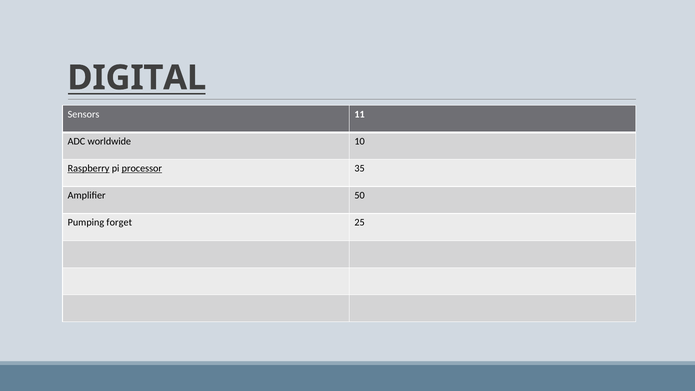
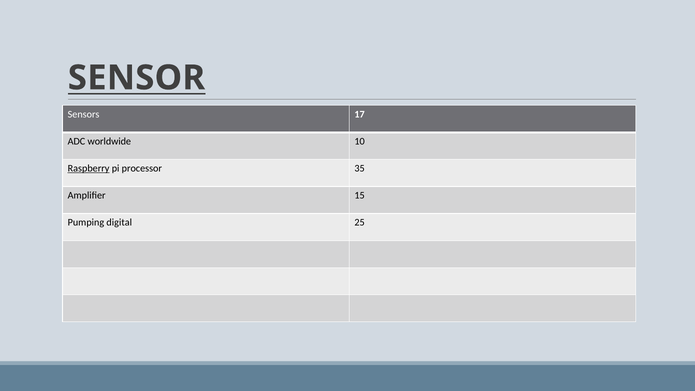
DIGITAL: DIGITAL -> SENSOR (136, 78)
11: 11 -> 17 (360, 114)
processor underline: present -> none (142, 168)
50: 50 -> 15 (360, 195)
forget: forget -> digital (119, 222)
